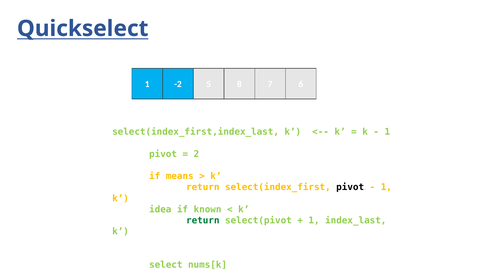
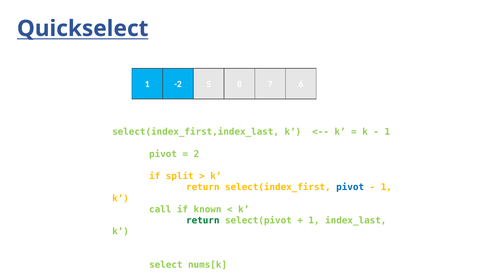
means: means -> split (180, 176)
pivot colour: black -> blue (350, 187)
idea: idea -> call (160, 210)
